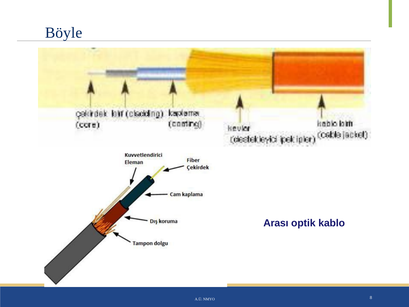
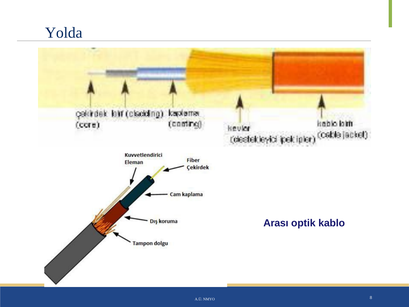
Böyle: Böyle -> Yolda (64, 33)
